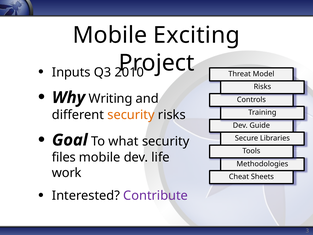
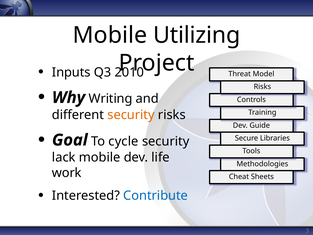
Exciting: Exciting -> Utilizing (197, 35)
what: what -> cycle (123, 141)
files: files -> lack (64, 157)
Contribute colour: purple -> blue (156, 195)
